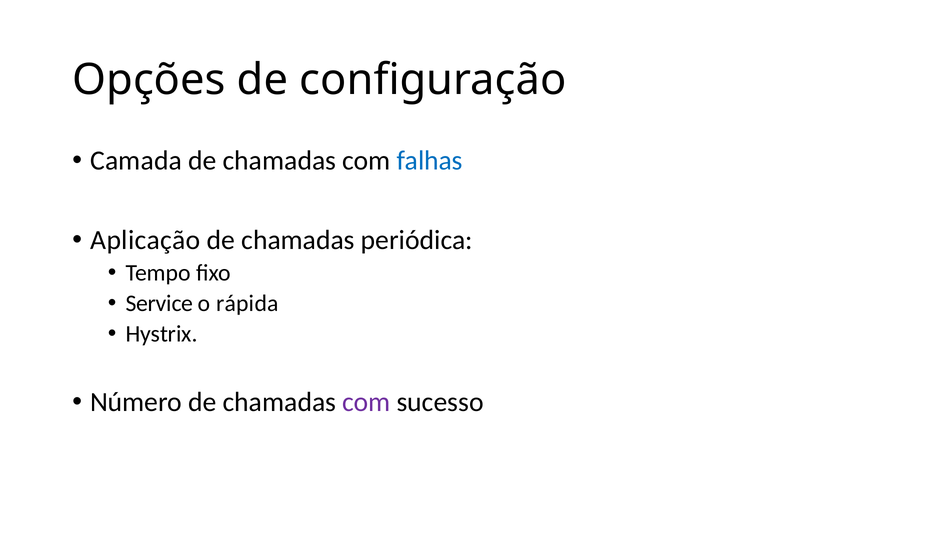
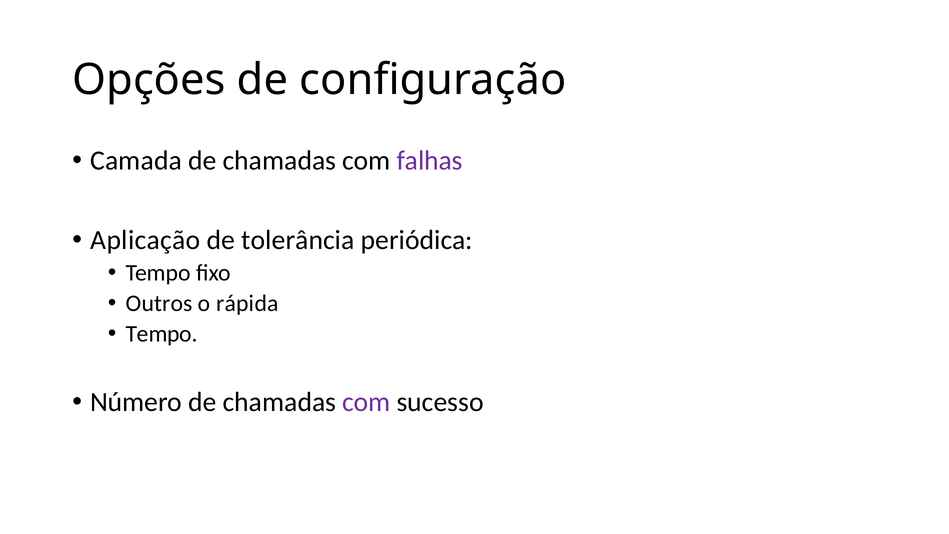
falhas colour: blue -> purple (430, 160)
chamadas: chamadas -> tolerância (298, 240)
Service: Service -> Outros (159, 303)
Hystrix: Hystrix -> Tempo (162, 334)
